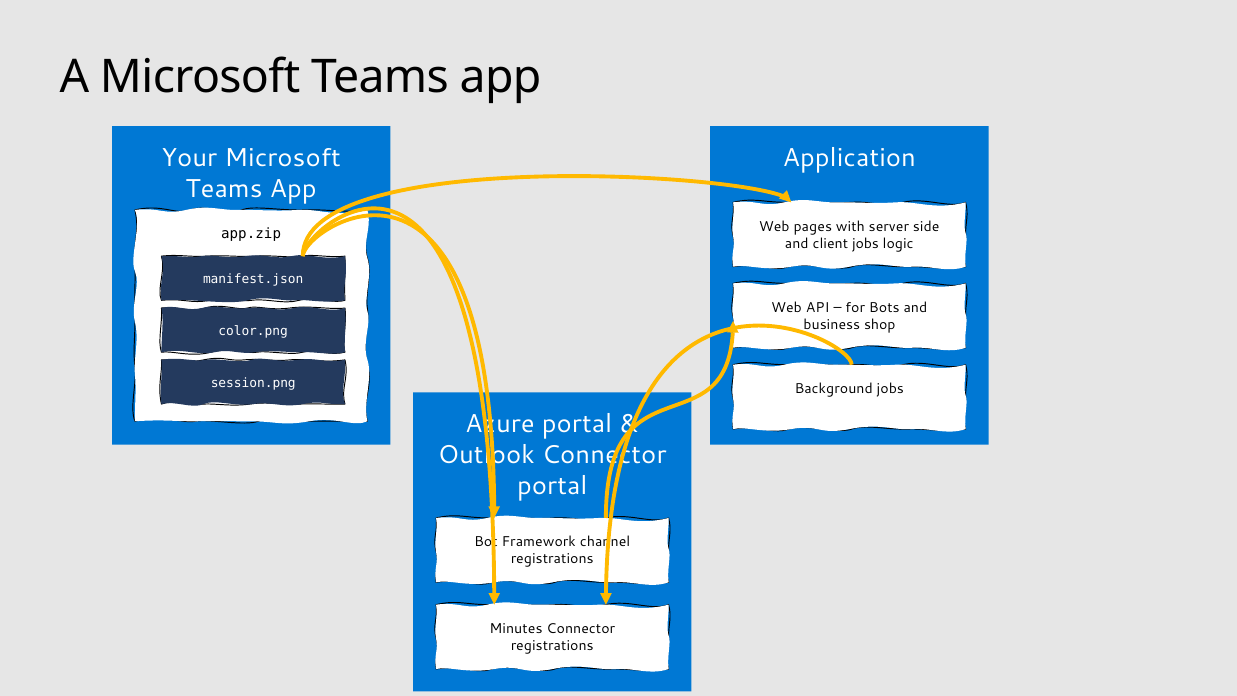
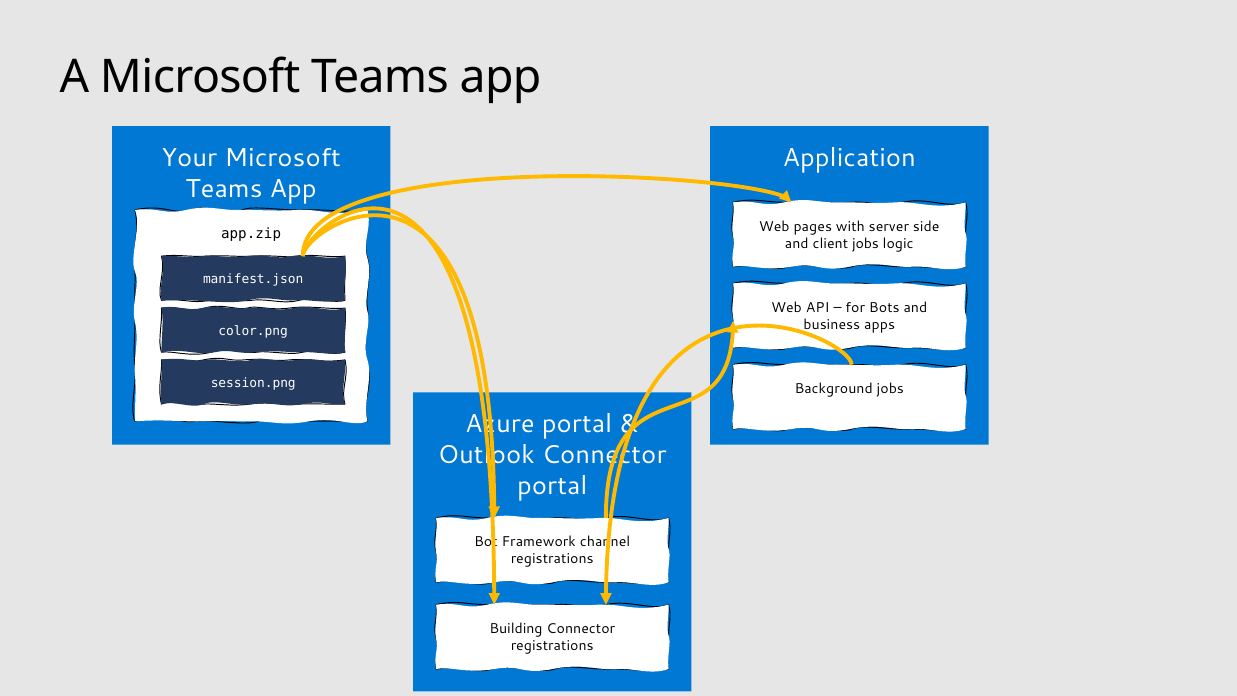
shop: shop -> apps (880, 325)
Minutes: Minutes -> Building (516, 629)
